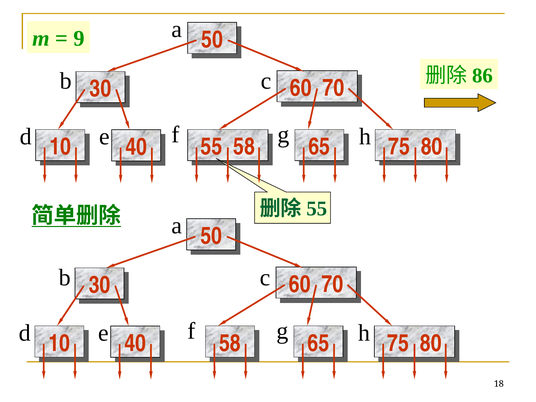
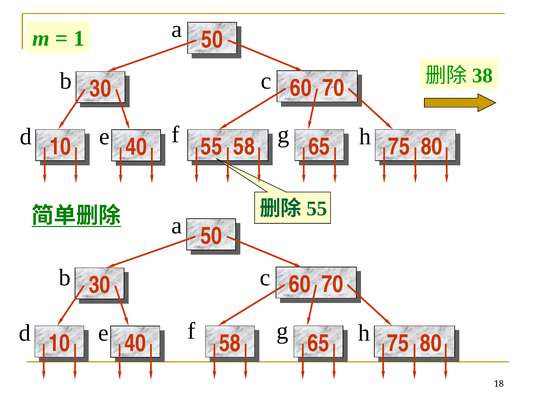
9: 9 -> 1 (79, 39)
86: 86 -> 38 (482, 75)
